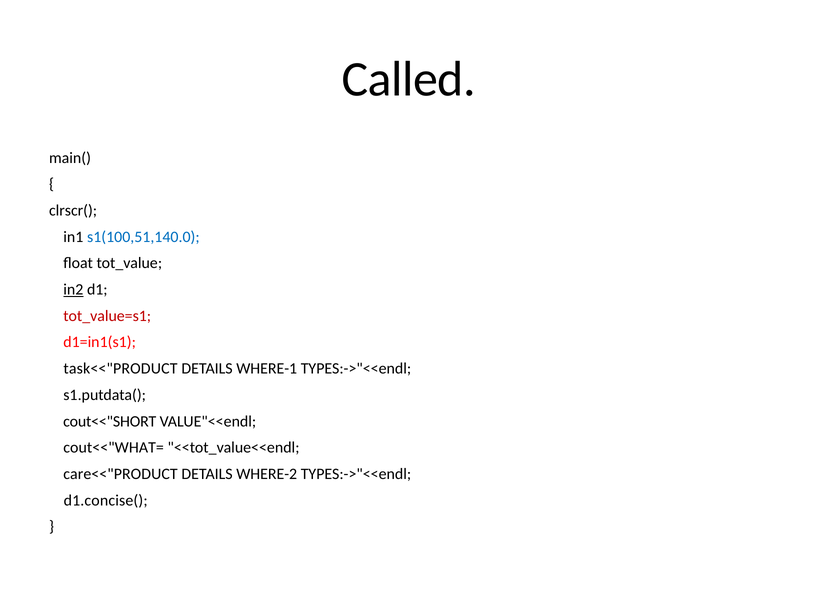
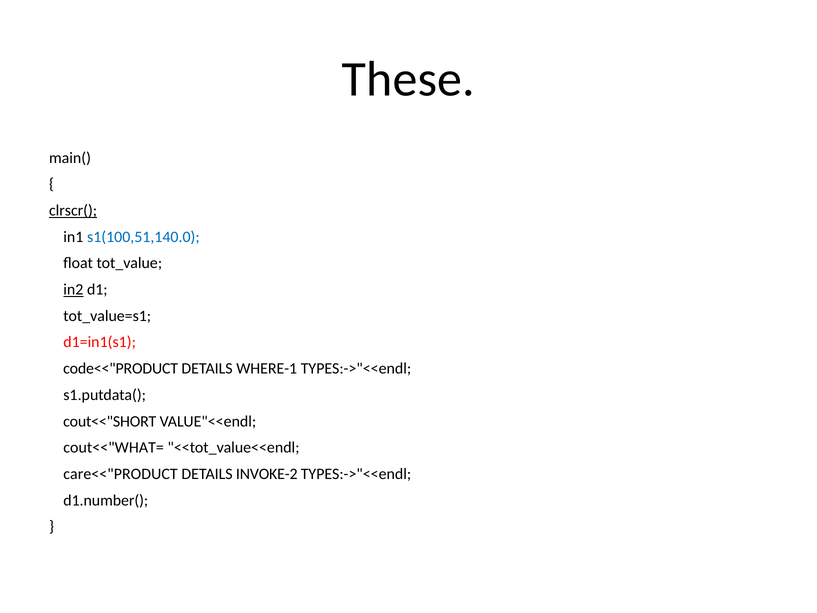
Called: Called -> These (408, 79)
clrscr( underline: none -> present (73, 210)
tot_value=s1 colour: red -> black (107, 316)
task<<"PRODUCT: task<<"PRODUCT -> code<<"PRODUCT (121, 368)
WHERE-2: WHERE-2 -> INVOKE-2 (267, 474)
d1.concise(: d1.concise( -> d1.number( (106, 500)
